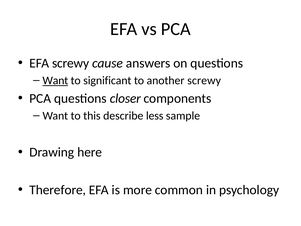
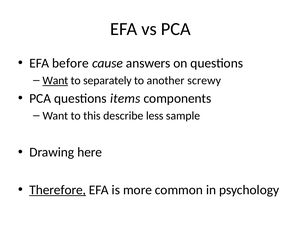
EFA screwy: screwy -> before (70, 63)
significant: significant -> separately (107, 80)
closer: closer -> items (125, 98)
Therefore underline: none -> present (58, 190)
